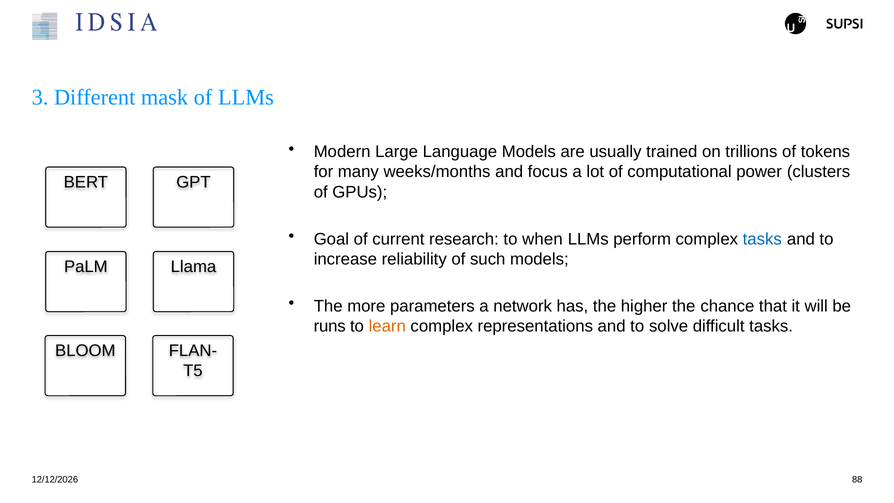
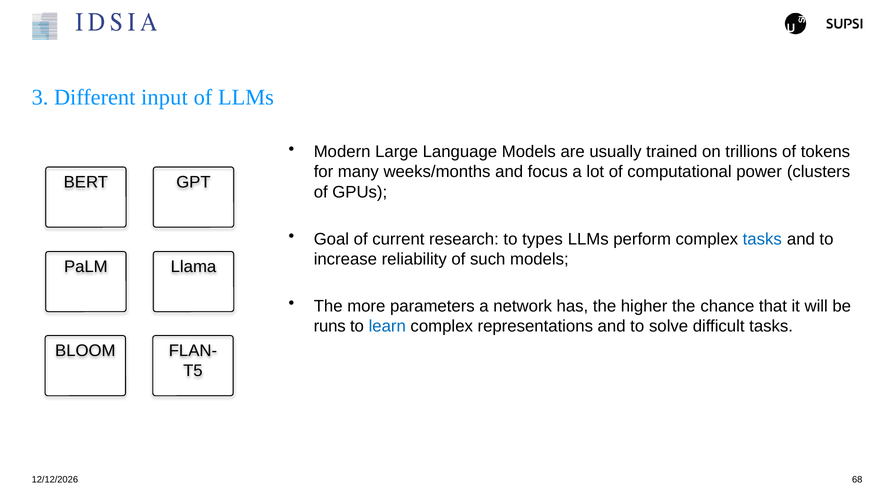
mask: mask -> input (164, 97)
when: when -> types (542, 239)
learn colour: orange -> blue (387, 326)
88: 88 -> 68 (857, 479)
